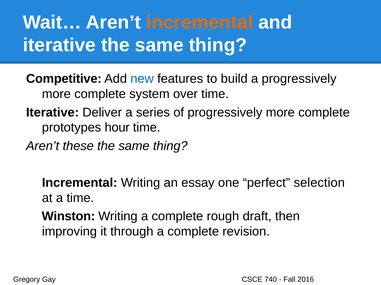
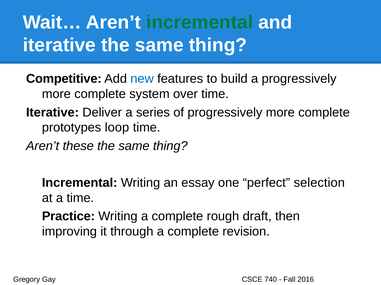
incremental colour: orange -> green (200, 22)
hour: hour -> loop (117, 128)
Winston: Winston -> Practice (68, 217)
